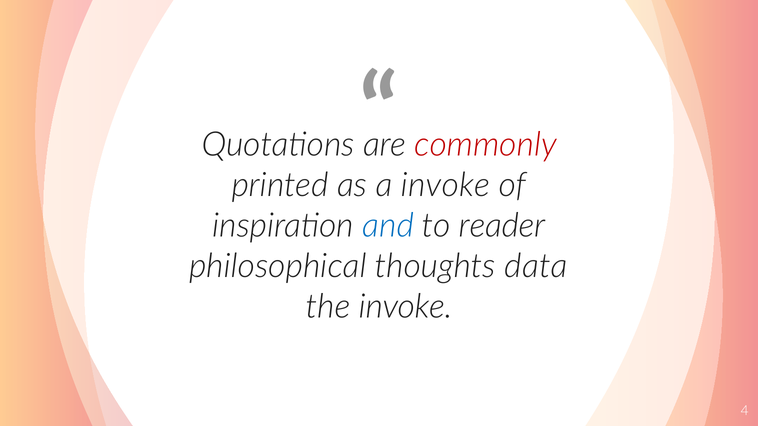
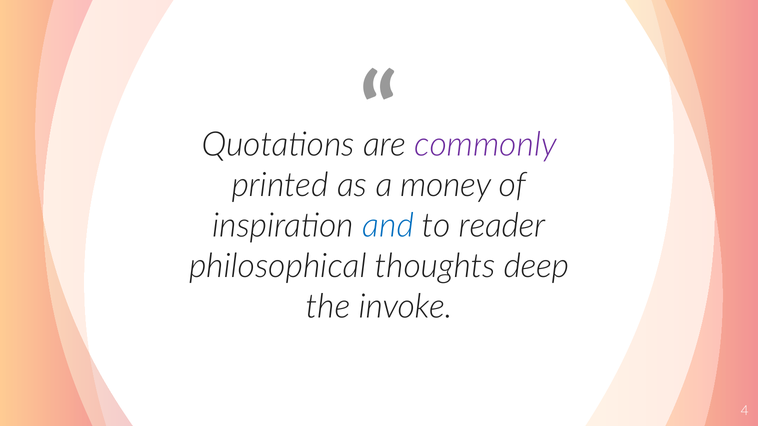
commonly colour: red -> purple (486, 145)
a invoke: invoke -> money (446, 185)
data: data -> deep (536, 266)
